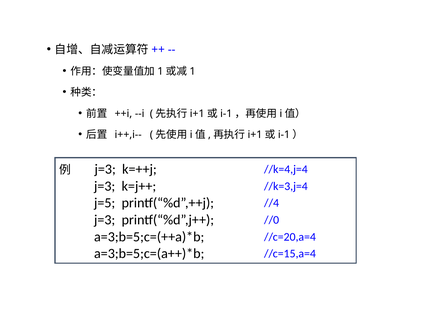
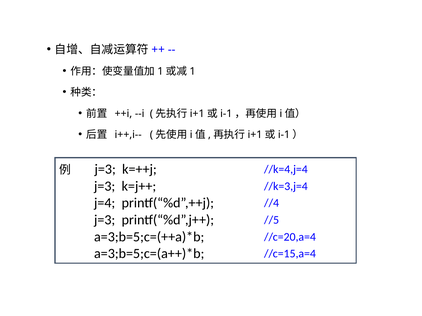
j=5: j=5 -> j=4 (105, 203)
//0: //0 -> //5 (272, 220)
